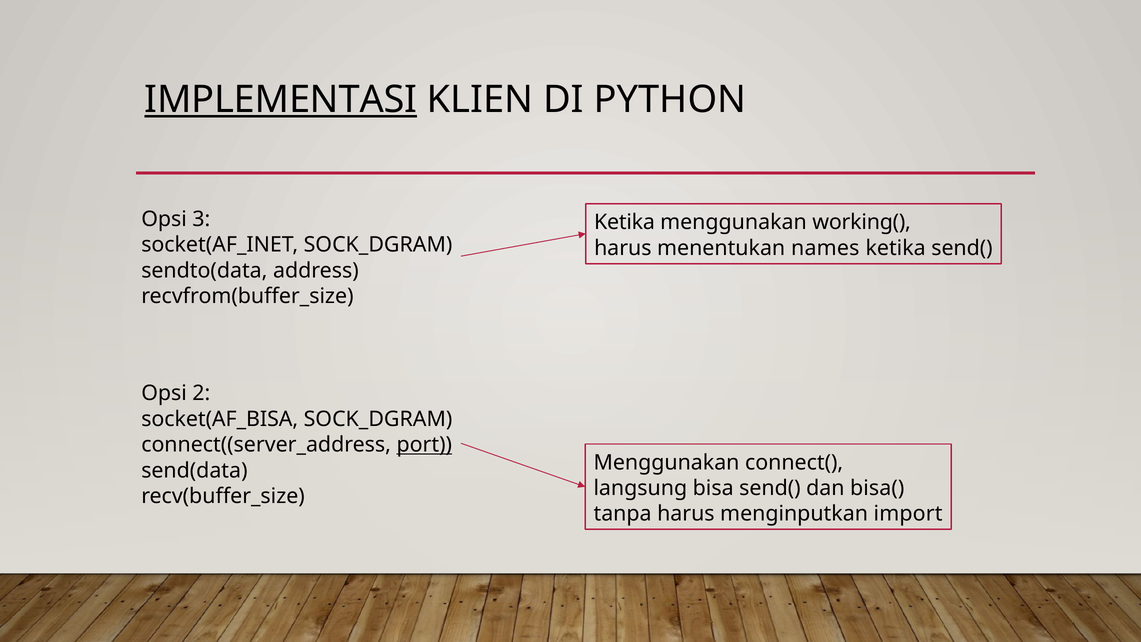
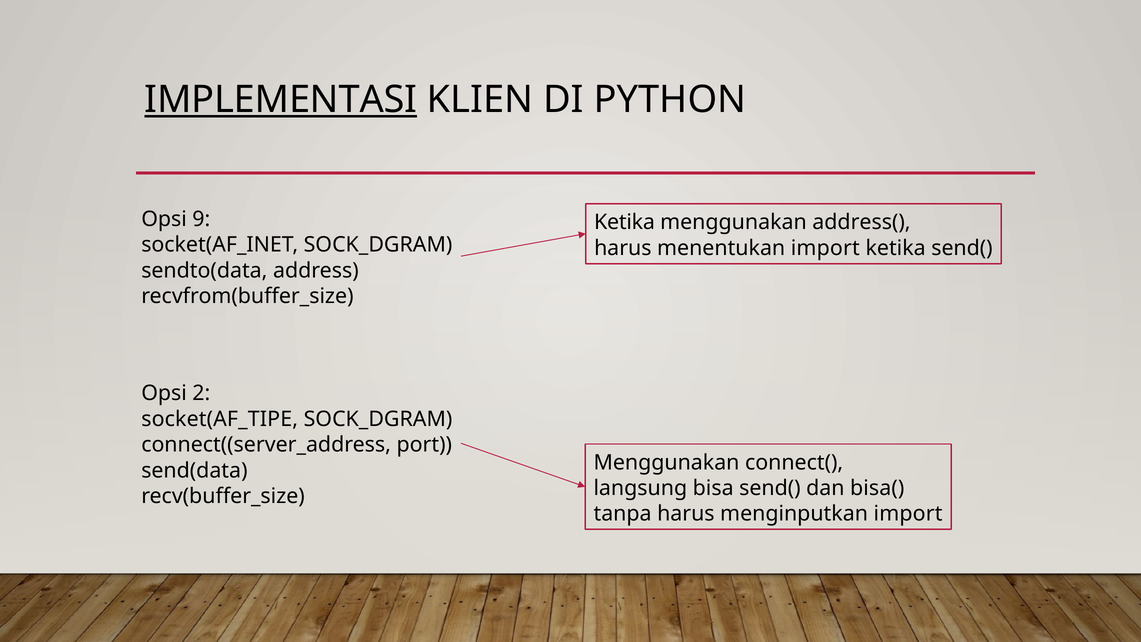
3: 3 -> 9 (201, 219)
working(: working( -> address( (861, 222)
menentukan names: names -> import (825, 248)
socket(AF_BISA: socket(AF_BISA -> socket(AF_TIPE (220, 419)
port underline: present -> none (424, 445)
